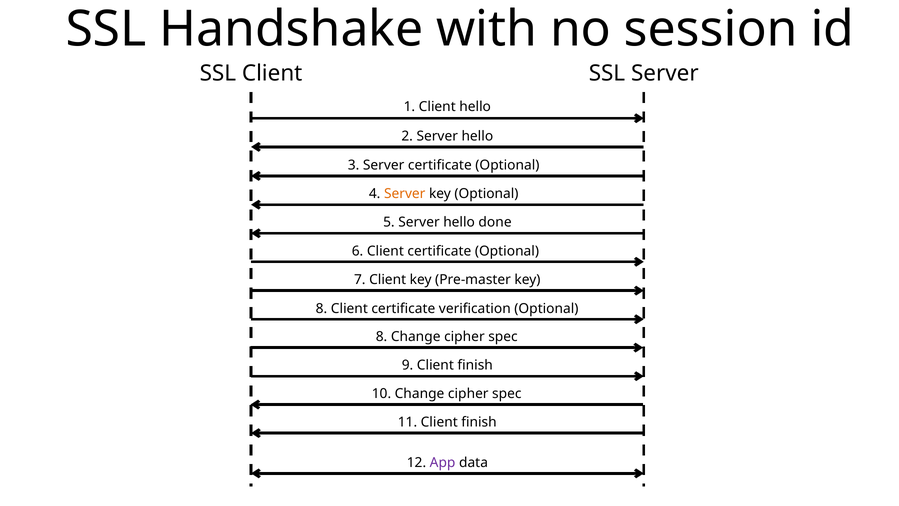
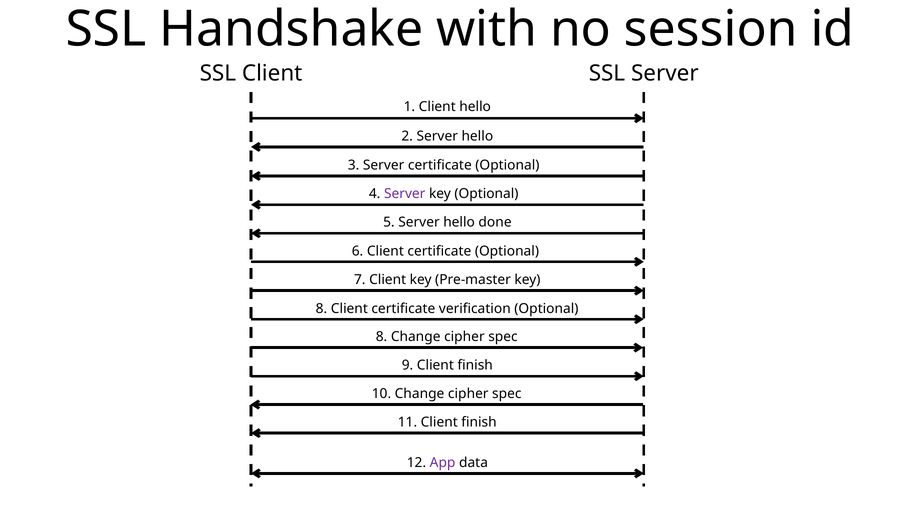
Server colour: orange -> purple (405, 194)
